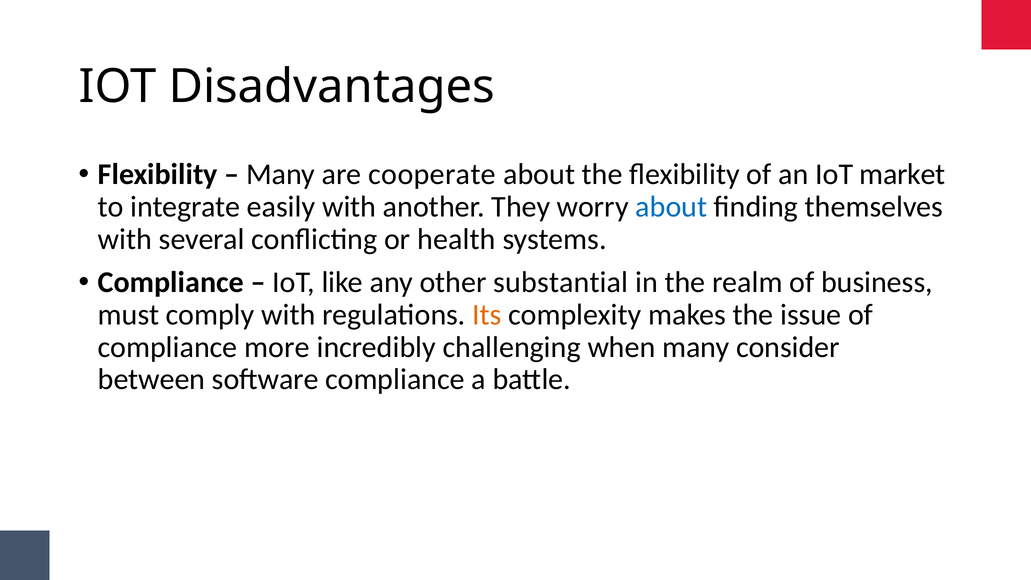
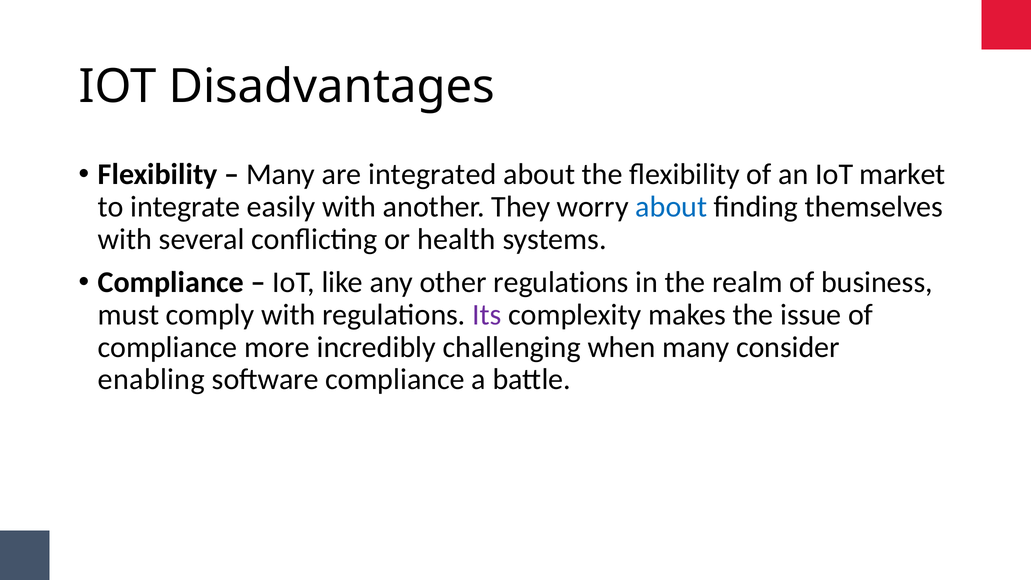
cooperate: cooperate -> integrated (432, 174)
other substantial: substantial -> regulations (561, 282)
Its colour: orange -> purple (487, 315)
between: between -> enabling (151, 380)
